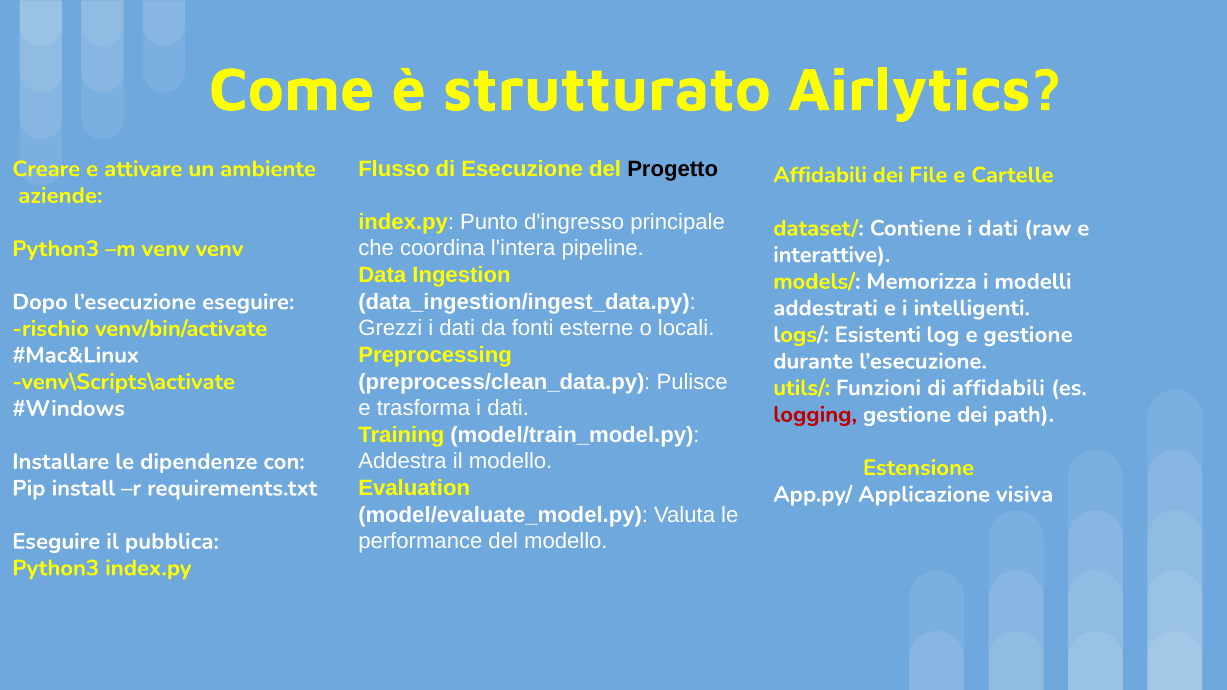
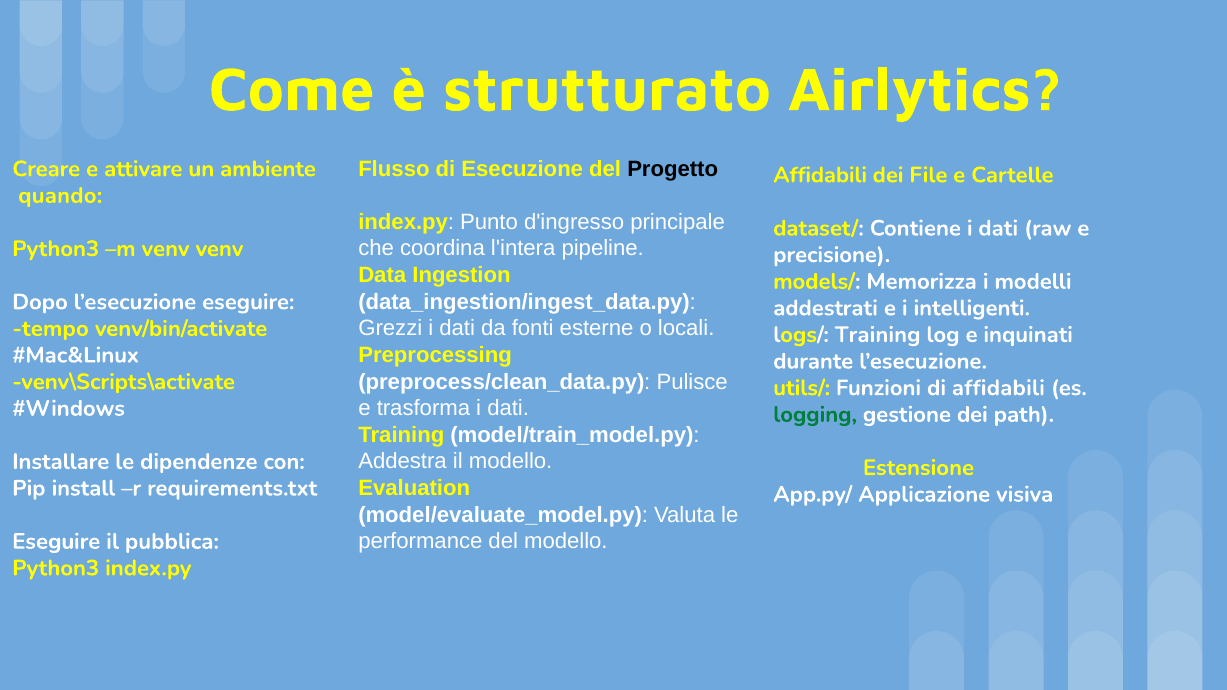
aziende: aziende -> quando (60, 196)
interattive: interattive -> precisione (832, 255)
rischio: rischio -> tempo (51, 329)
logs/ Esistenti: Esistenti -> Training (878, 335)
e gestione: gestione -> inquinati (1028, 335)
logging colour: red -> green (815, 415)
